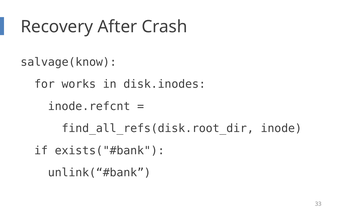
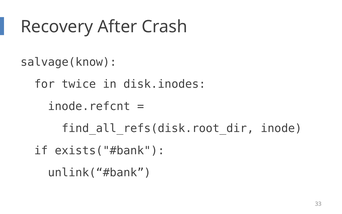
works: works -> twice (79, 84)
